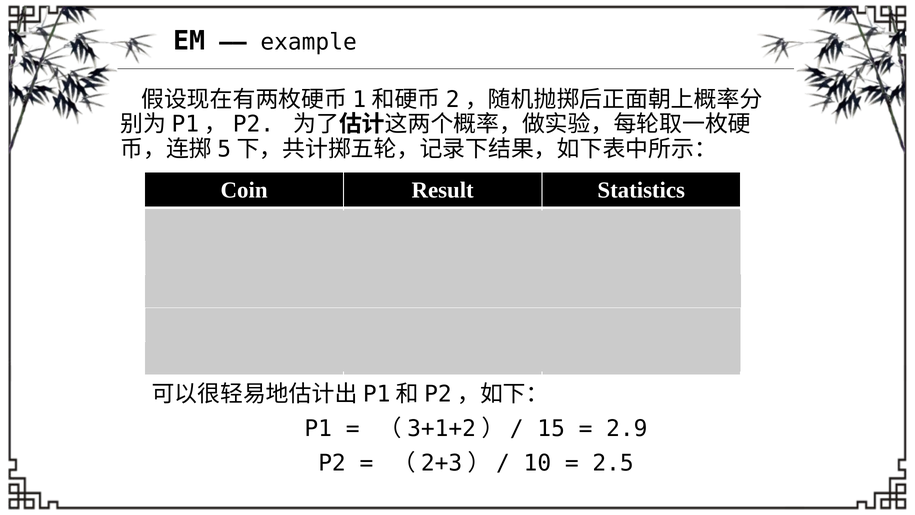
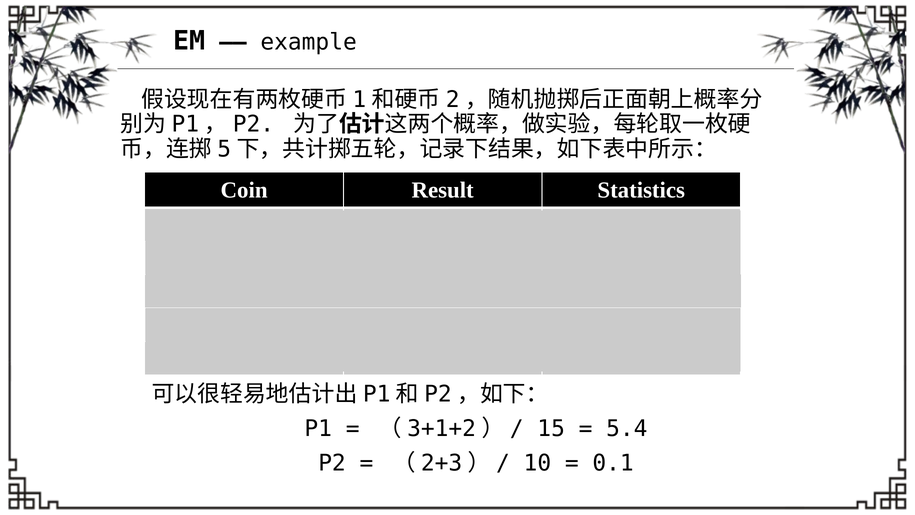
2.9: 2.9 -> 5.4 (627, 428)
2.5: 2.5 -> 0.1 (613, 463)
